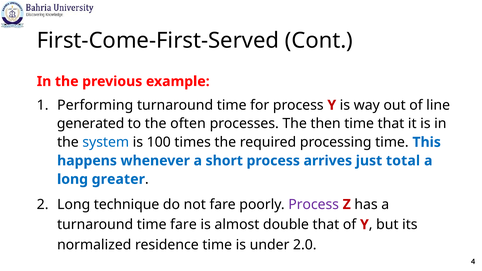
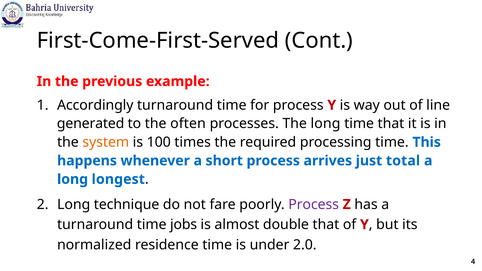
Performing: Performing -> Accordingly (95, 105)
The then: then -> long (325, 124)
system colour: blue -> orange (106, 142)
greater: greater -> longest (118, 179)
time fare: fare -> jobs (184, 225)
